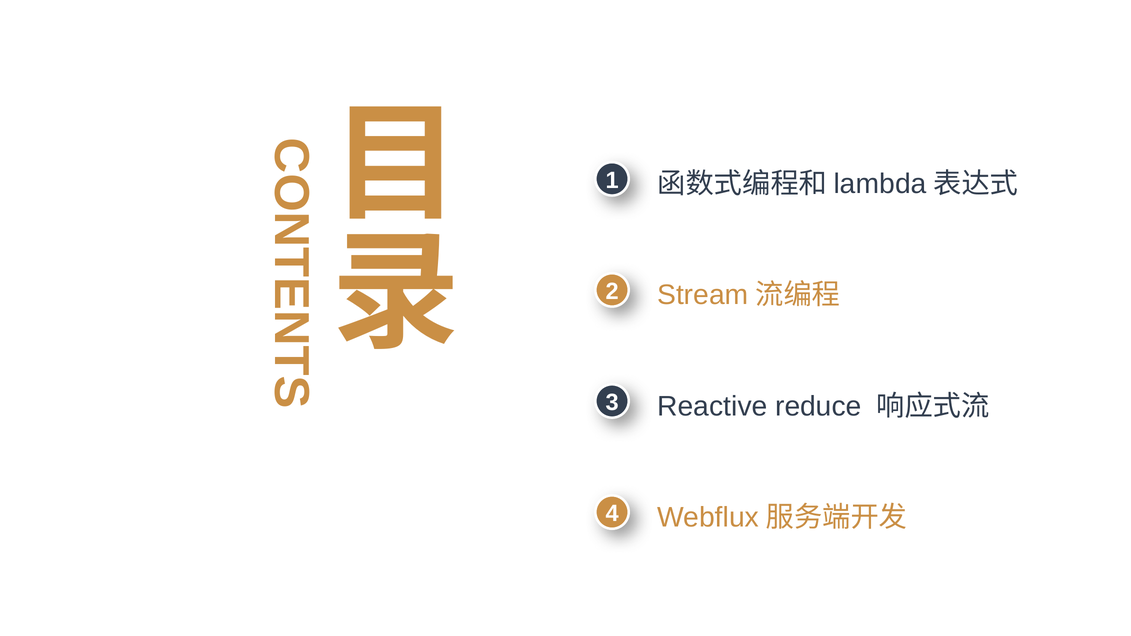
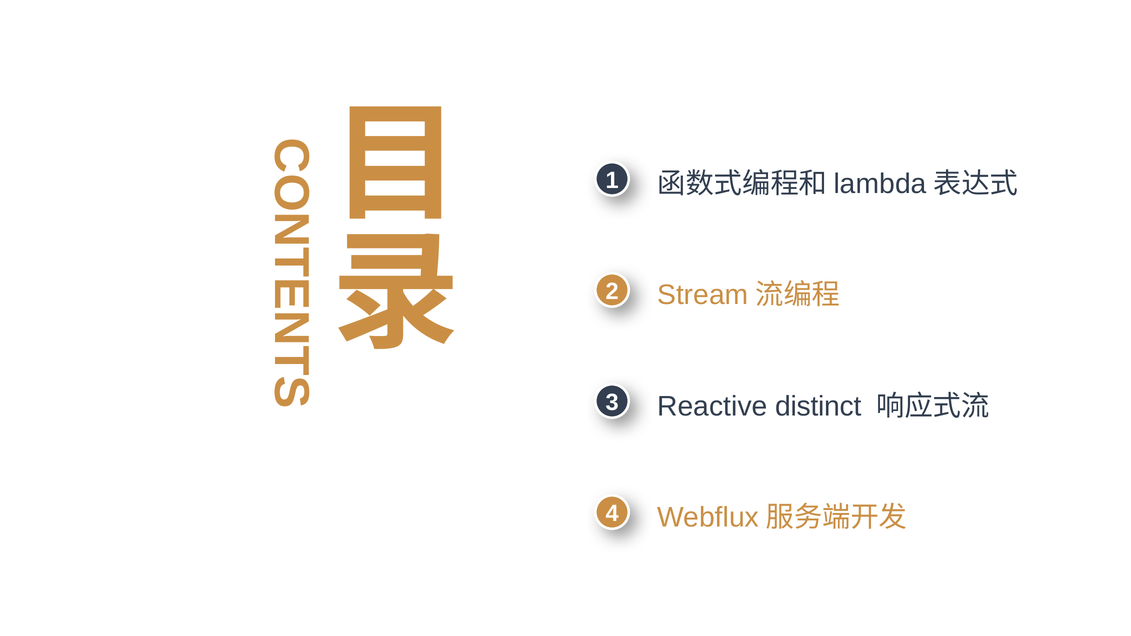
reduce: reduce -> distinct (818, 406)
